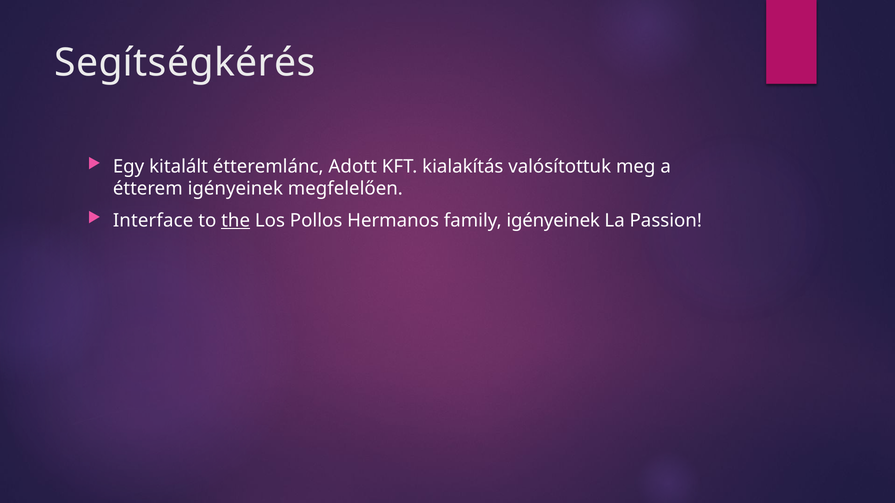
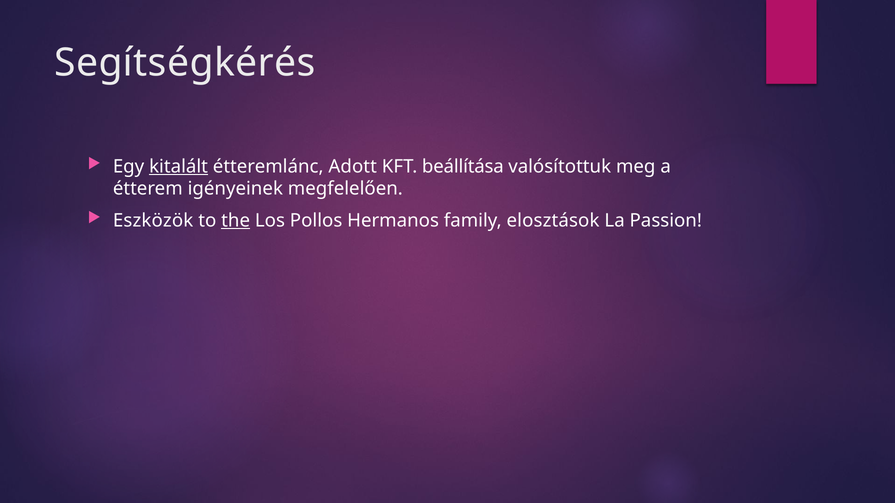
kitalált underline: none -> present (179, 167)
kialakítás: kialakítás -> beállítása (463, 167)
Interface: Interface -> Eszközök (153, 221)
family igényeinek: igényeinek -> elosztások (553, 221)
